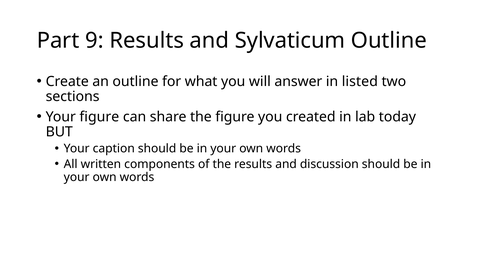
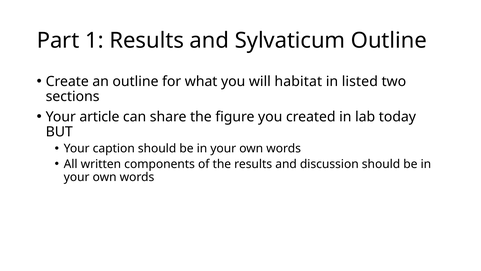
9: 9 -> 1 (94, 40)
answer: answer -> habitat (298, 81)
Your figure: figure -> article (99, 117)
